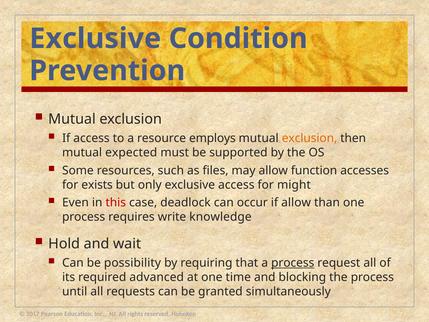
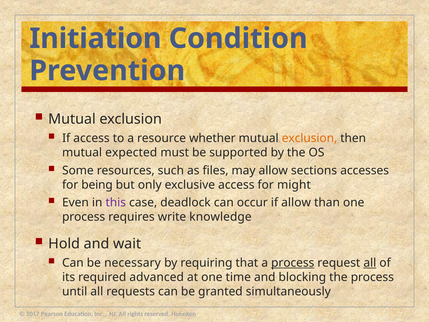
Exclusive: Exclusive -> Initiation (95, 38)
employs: employs -> whether (212, 138)
function: function -> sections (314, 170)
exists: exists -> being (97, 185)
this colour: red -> purple (116, 203)
possibility: possibility -> necessary (132, 263)
all underline: none -> present (370, 263)
